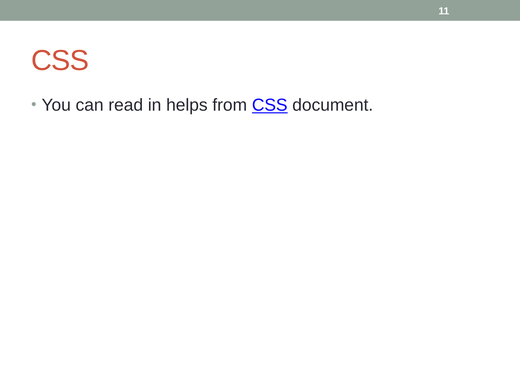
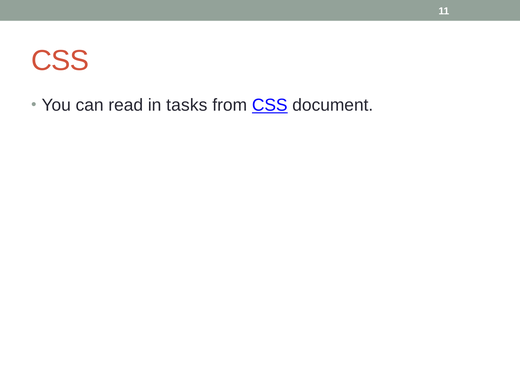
helps: helps -> tasks (187, 105)
